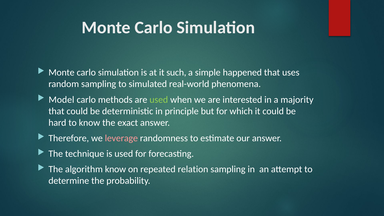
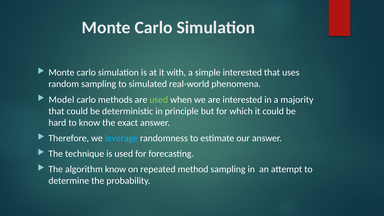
such: such -> with (176, 73)
simple happened: happened -> interested (242, 73)
leverage colour: pink -> light blue (121, 138)
relation: relation -> method (193, 169)
